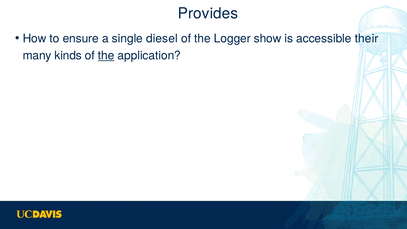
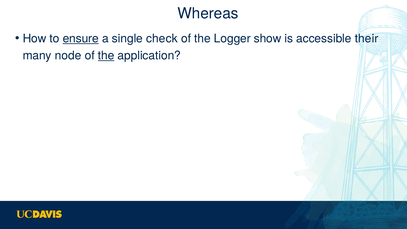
Provides: Provides -> Whereas (208, 14)
ensure underline: none -> present (81, 39)
diesel: diesel -> check (162, 39)
kinds: kinds -> node (68, 56)
